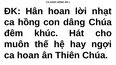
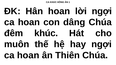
lời nhạt: nhạt -> ngợi (102, 11)
hồng: hồng -> hoan (29, 22)
